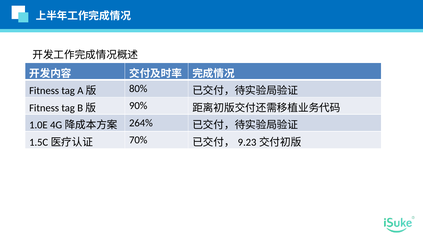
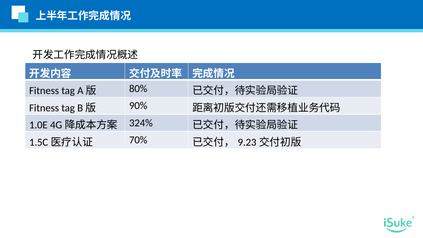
264%: 264% -> 324% (141, 123)
